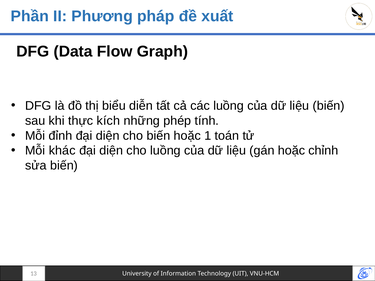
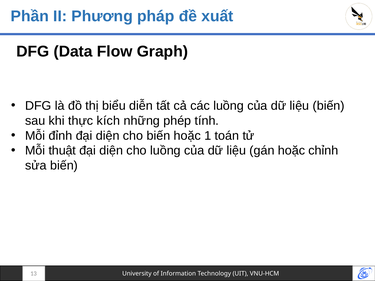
khác: khác -> thuật (62, 151)
